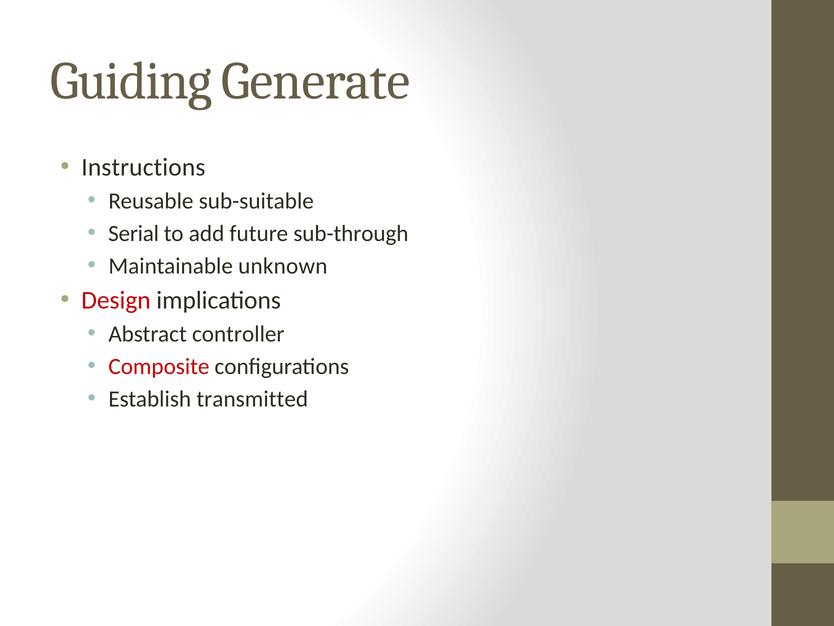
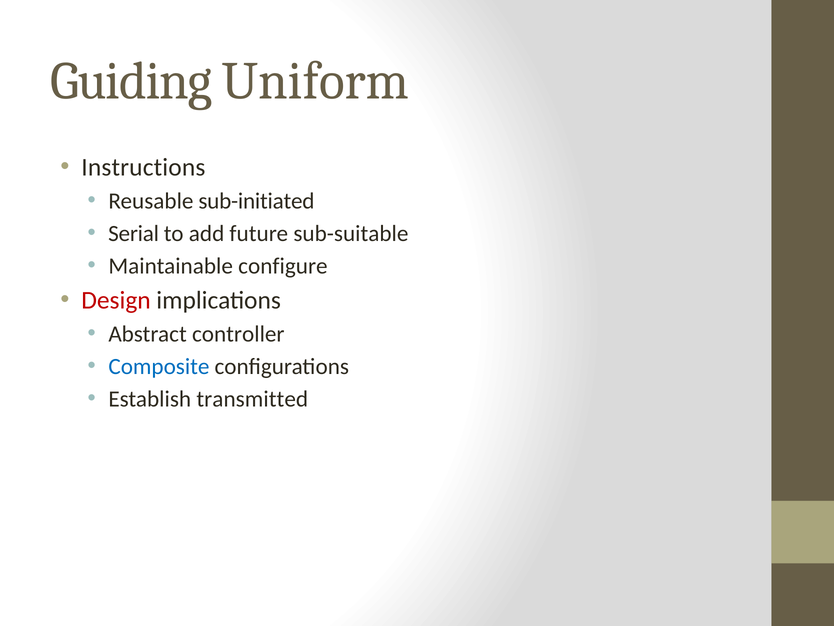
Generate: Generate -> Uniform (315, 81)
sub-suitable: sub-suitable -> sub-initiated (256, 201)
sub-through: sub-through -> sub-suitable (351, 233)
unknown: unknown -> configure (283, 266)
Composite colour: red -> blue (159, 366)
